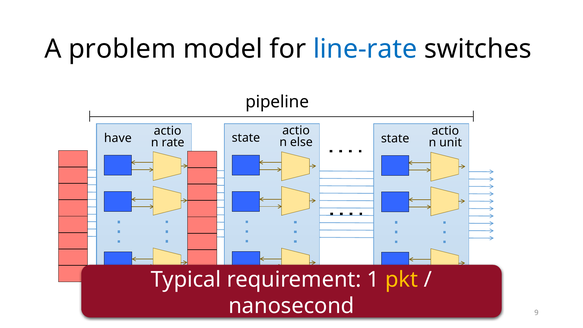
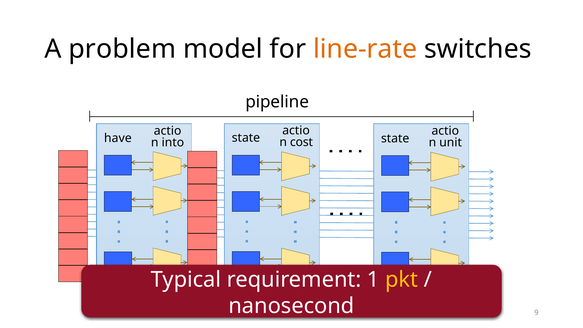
line-rate colour: blue -> orange (365, 49)
else: else -> cost (301, 142)
rate: rate -> into (173, 143)
